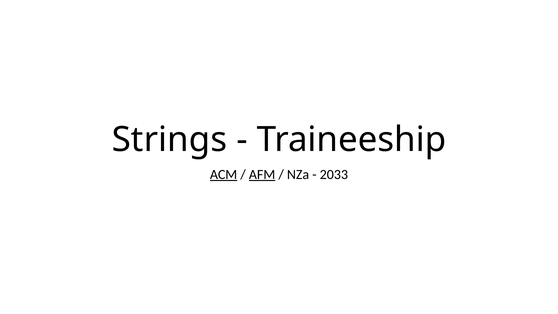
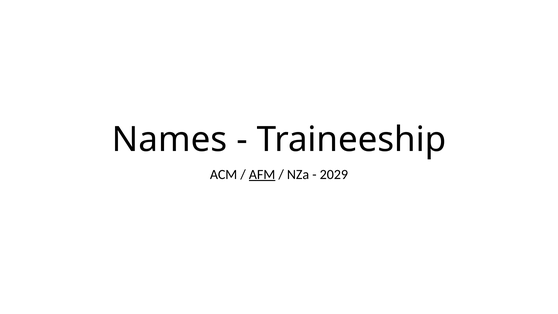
Strings: Strings -> Names (169, 139)
ACM underline: present -> none (224, 174)
2033: 2033 -> 2029 (334, 174)
